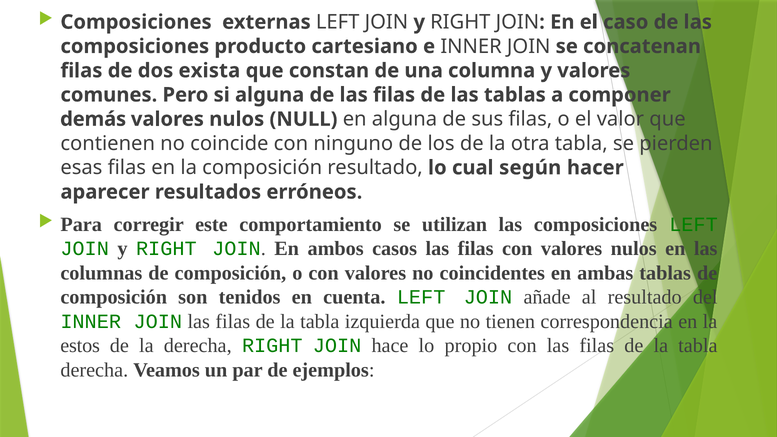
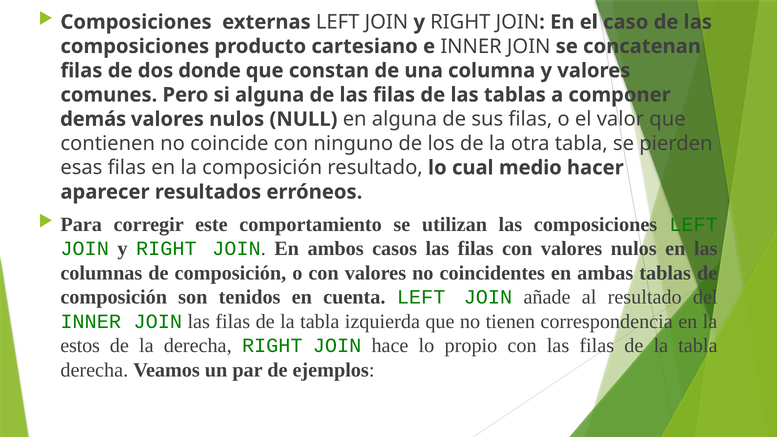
exista: exista -> donde (210, 71)
según: según -> medio (530, 168)
